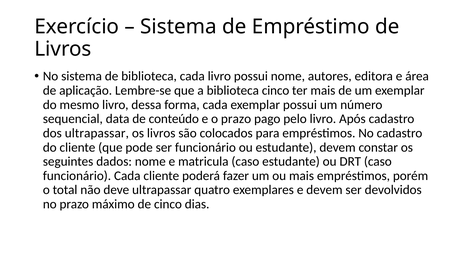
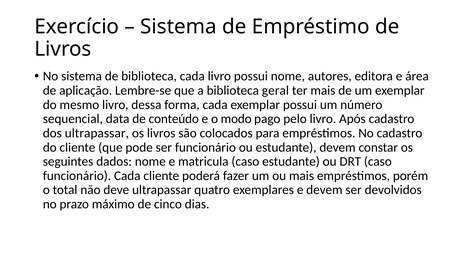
biblioteca cinco: cinco -> geral (275, 90)
o prazo: prazo -> modo (236, 119)
